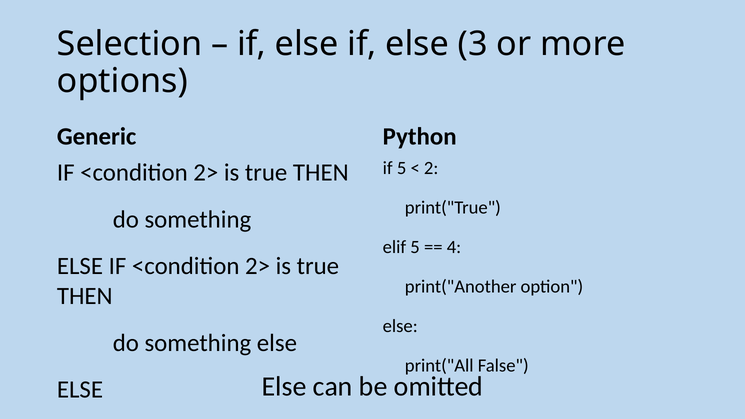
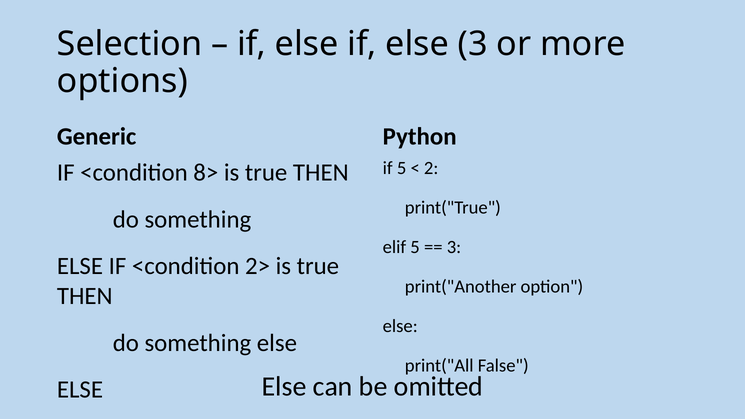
2>: 2> -> 8> (206, 173)
4: 4 -> 3 (454, 247)
